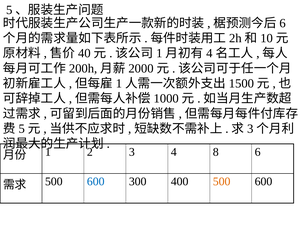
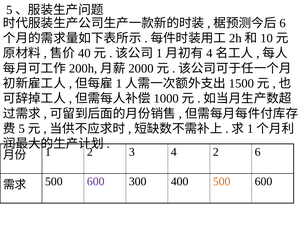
3: 3 -> 1 (250, 129)
4 8: 8 -> 2 (216, 152)
600 colour: blue -> purple (96, 182)
